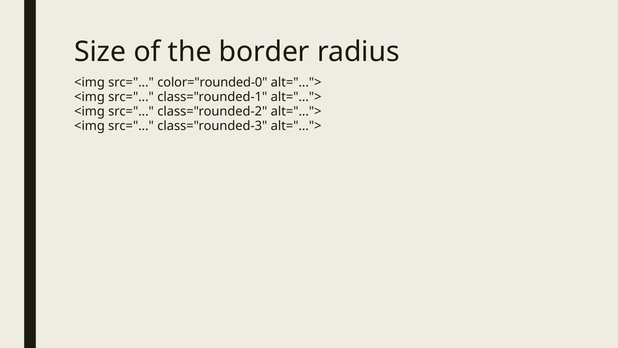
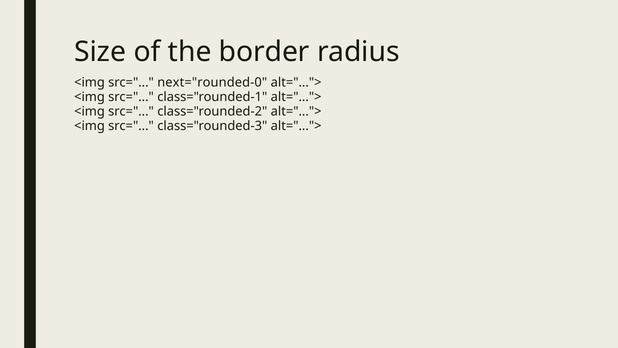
color="rounded-0: color="rounded-0 -> next="rounded-0 (212, 83)
